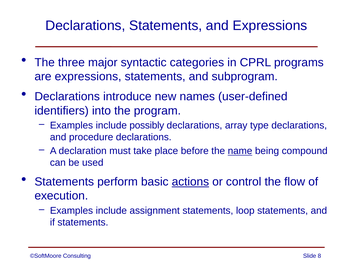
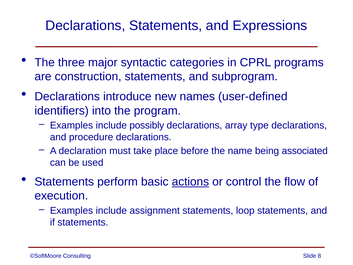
are expressions: expressions -> construction (88, 76)
name underline: present -> none (240, 151)
compound: compound -> associated (305, 151)
